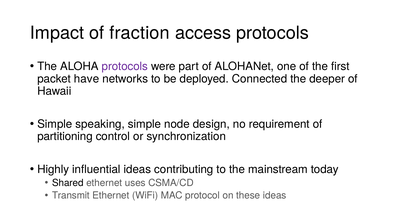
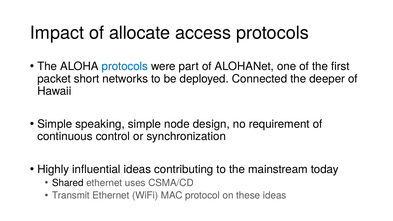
fraction: fraction -> allocate (140, 33)
protocols colour: purple -> blue (125, 66)
have: have -> short (87, 79)
partitioning: partitioning -> continuous (65, 136)
